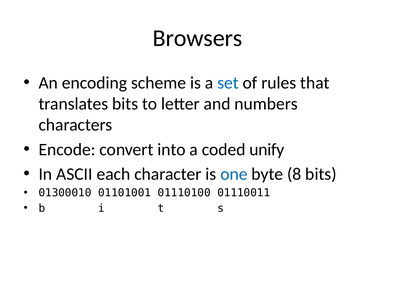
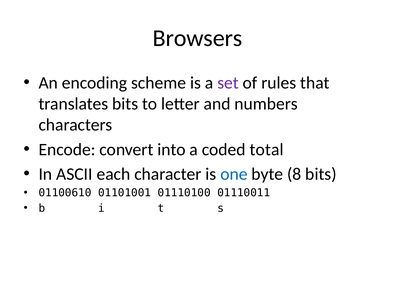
set colour: blue -> purple (228, 83)
unify: unify -> total (267, 150)
01300010: 01300010 -> 01100610 (65, 193)
